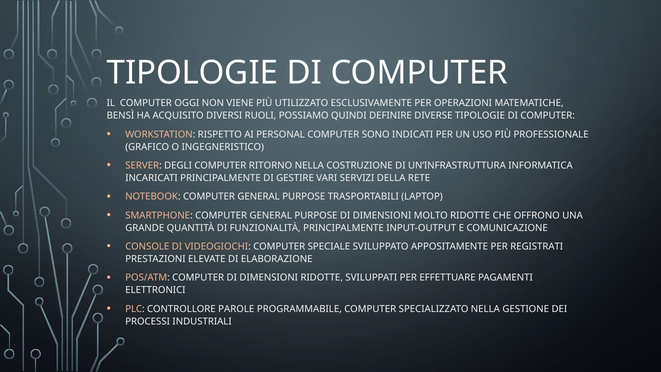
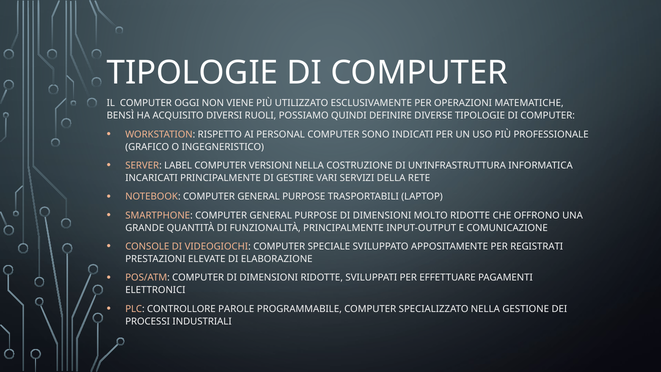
DEGLI: DEGLI -> LABEL (178, 165)
RITORNO: RITORNO -> VERSIONI (271, 165)
